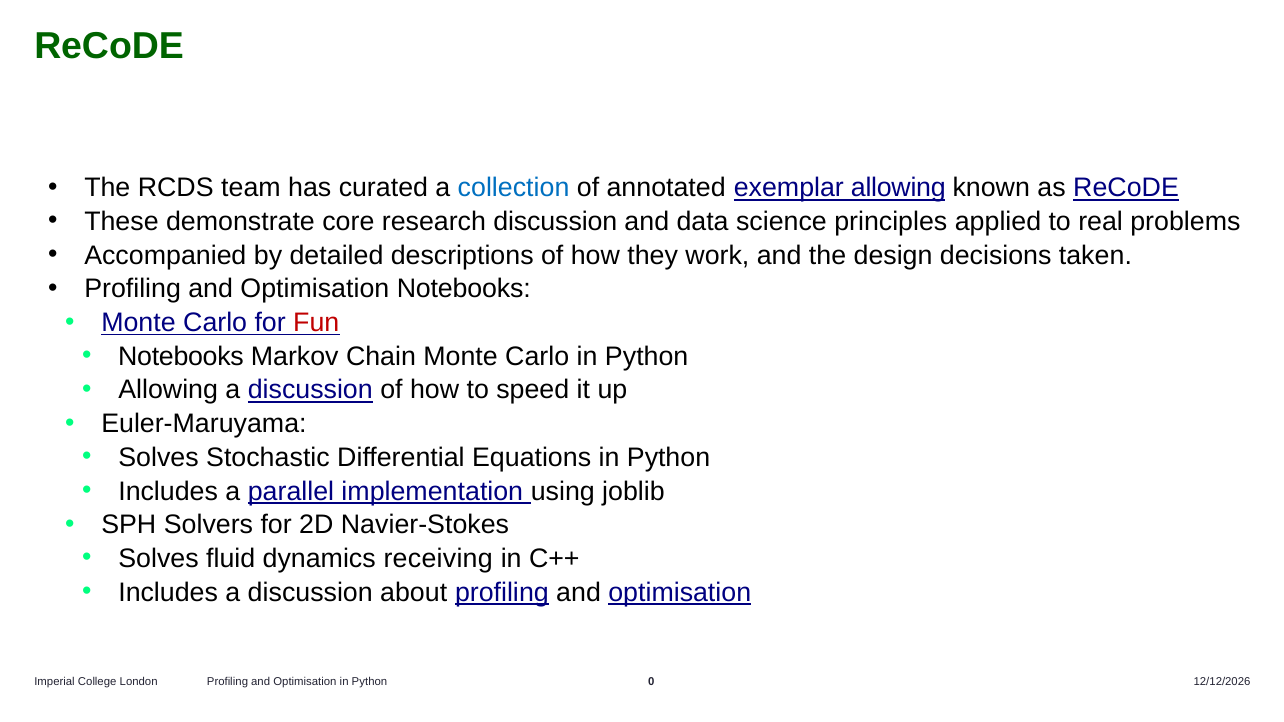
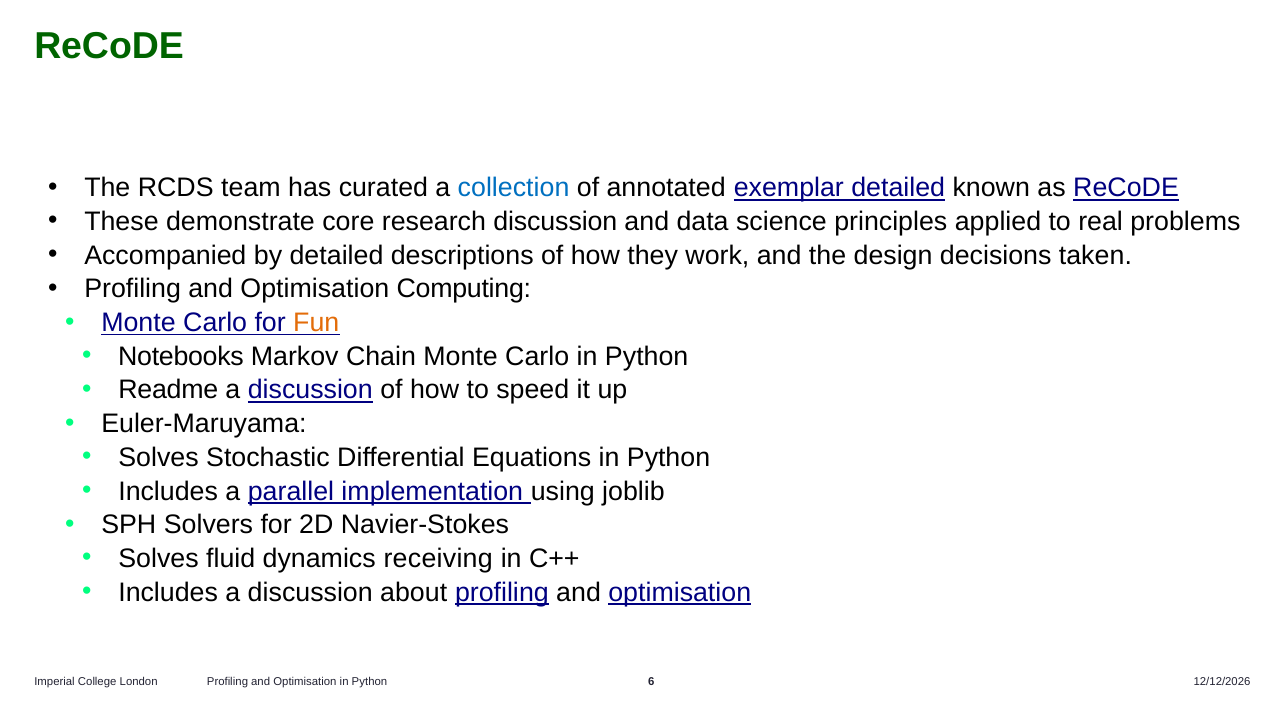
exemplar allowing: allowing -> detailed (898, 188)
Optimisation Notebooks: Notebooks -> Computing (464, 289)
Fun colour: red -> orange (316, 323)
Allowing: Allowing -> Readme (168, 390)
0: 0 -> 6 (651, 682)
